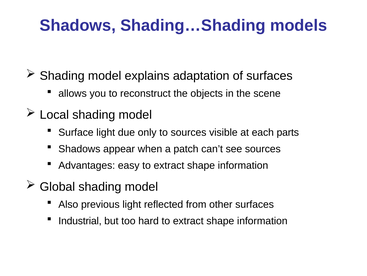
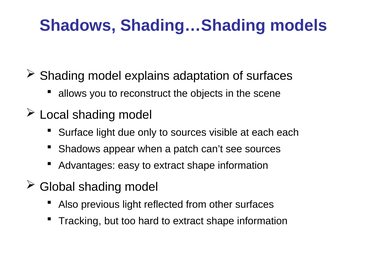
each parts: parts -> each (288, 132)
Industrial: Industrial -> Tracking (80, 220)
